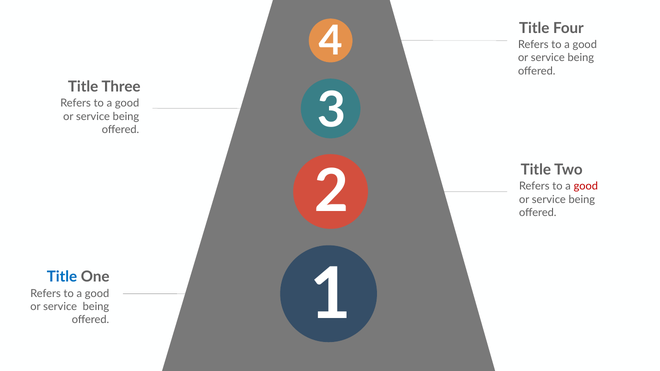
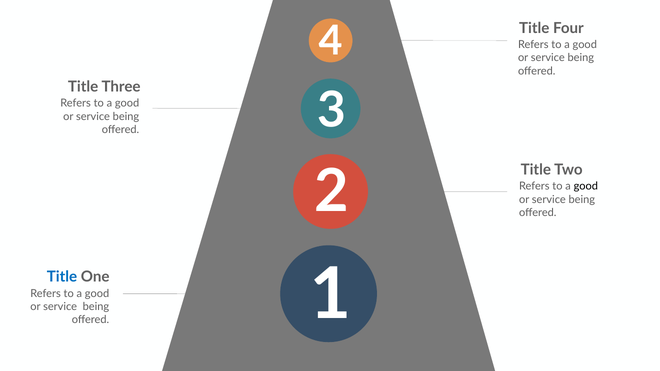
good colour: red -> black (586, 186)
